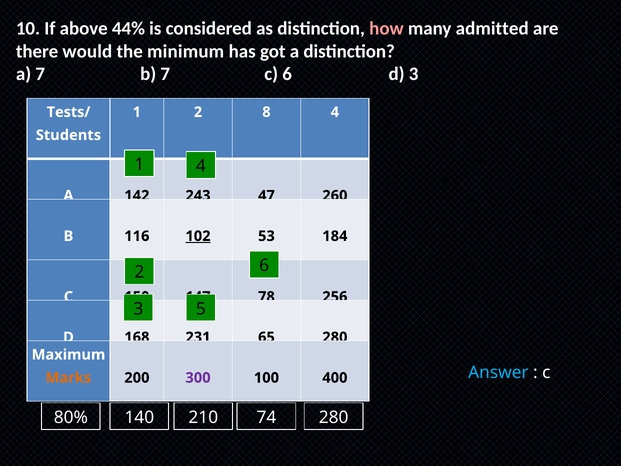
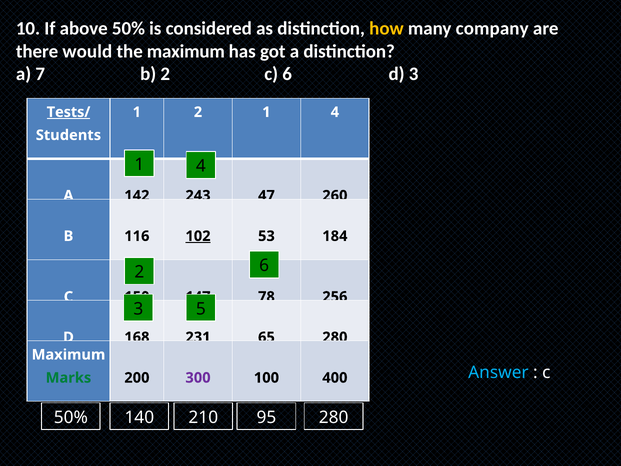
above 44%: 44% -> 50% (128, 29)
how colour: pink -> yellow (386, 29)
admitted: admitted -> company (492, 29)
the minimum: minimum -> maximum (186, 51)
b 7: 7 -> 2 (165, 74)
Tests/ underline: none -> present (69, 112)
2 8: 8 -> 1 (266, 112)
Marks colour: orange -> green (68, 378)
80%: 80% -> 50% (71, 417)
74: 74 -> 95 (266, 417)
